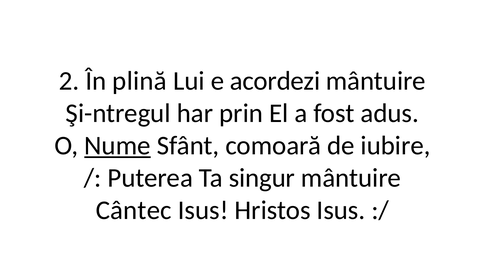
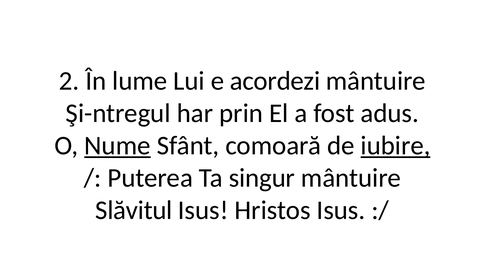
plină: plină -> lume (140, 81)
iubire underline: none -> present (396, 146)
Cântec: Cântec -> Slăvitul (134, 210)
